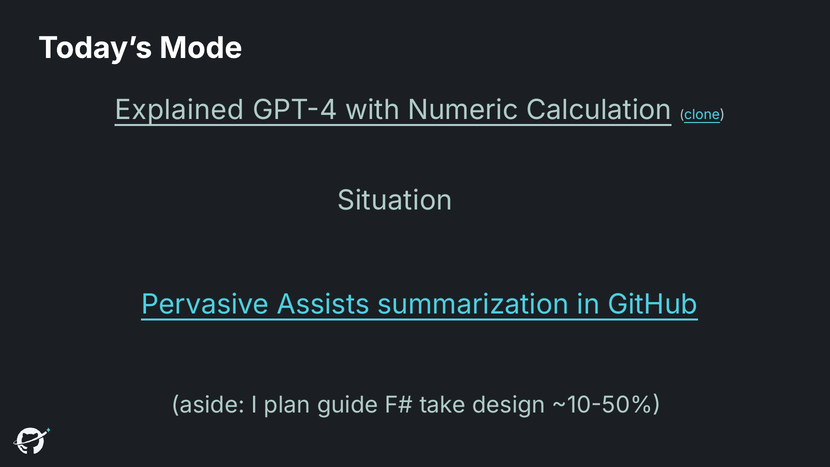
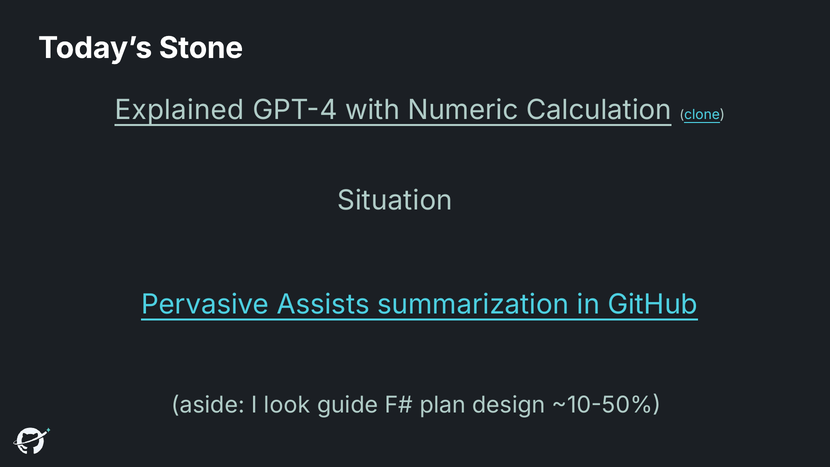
Mode: Mode -> Stone (201, 48)
plan: plan -> look (287, 405)
take: take -> plan (443, 405)
